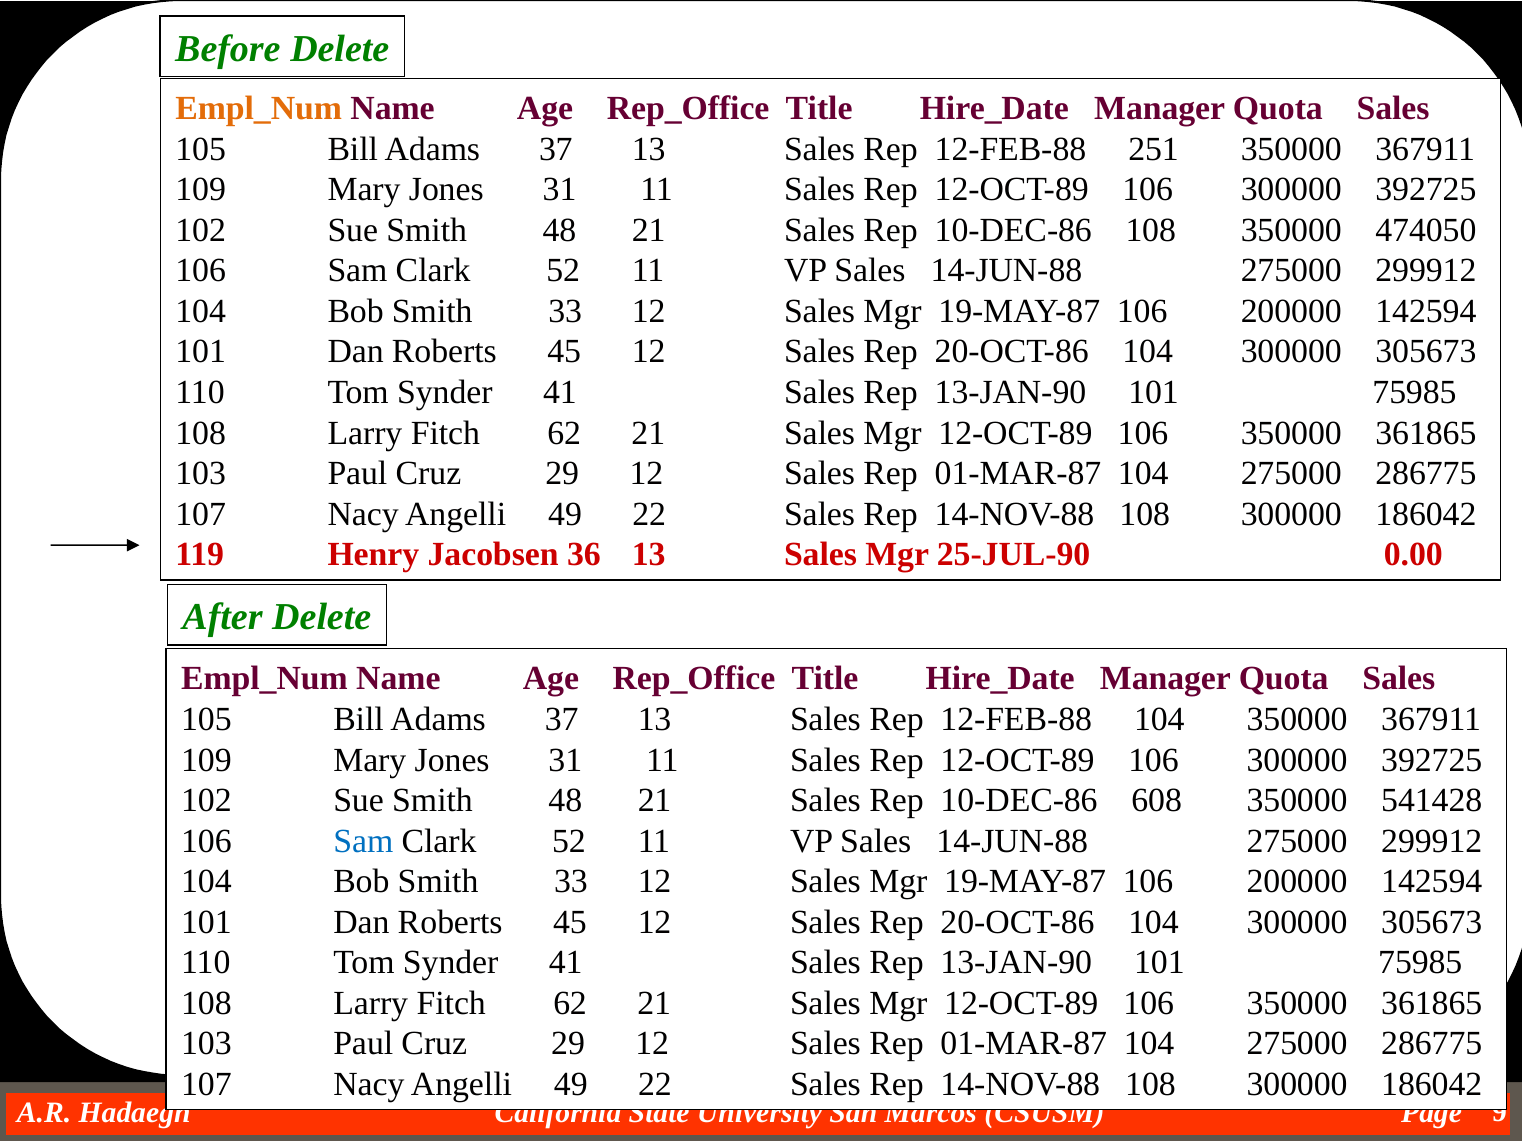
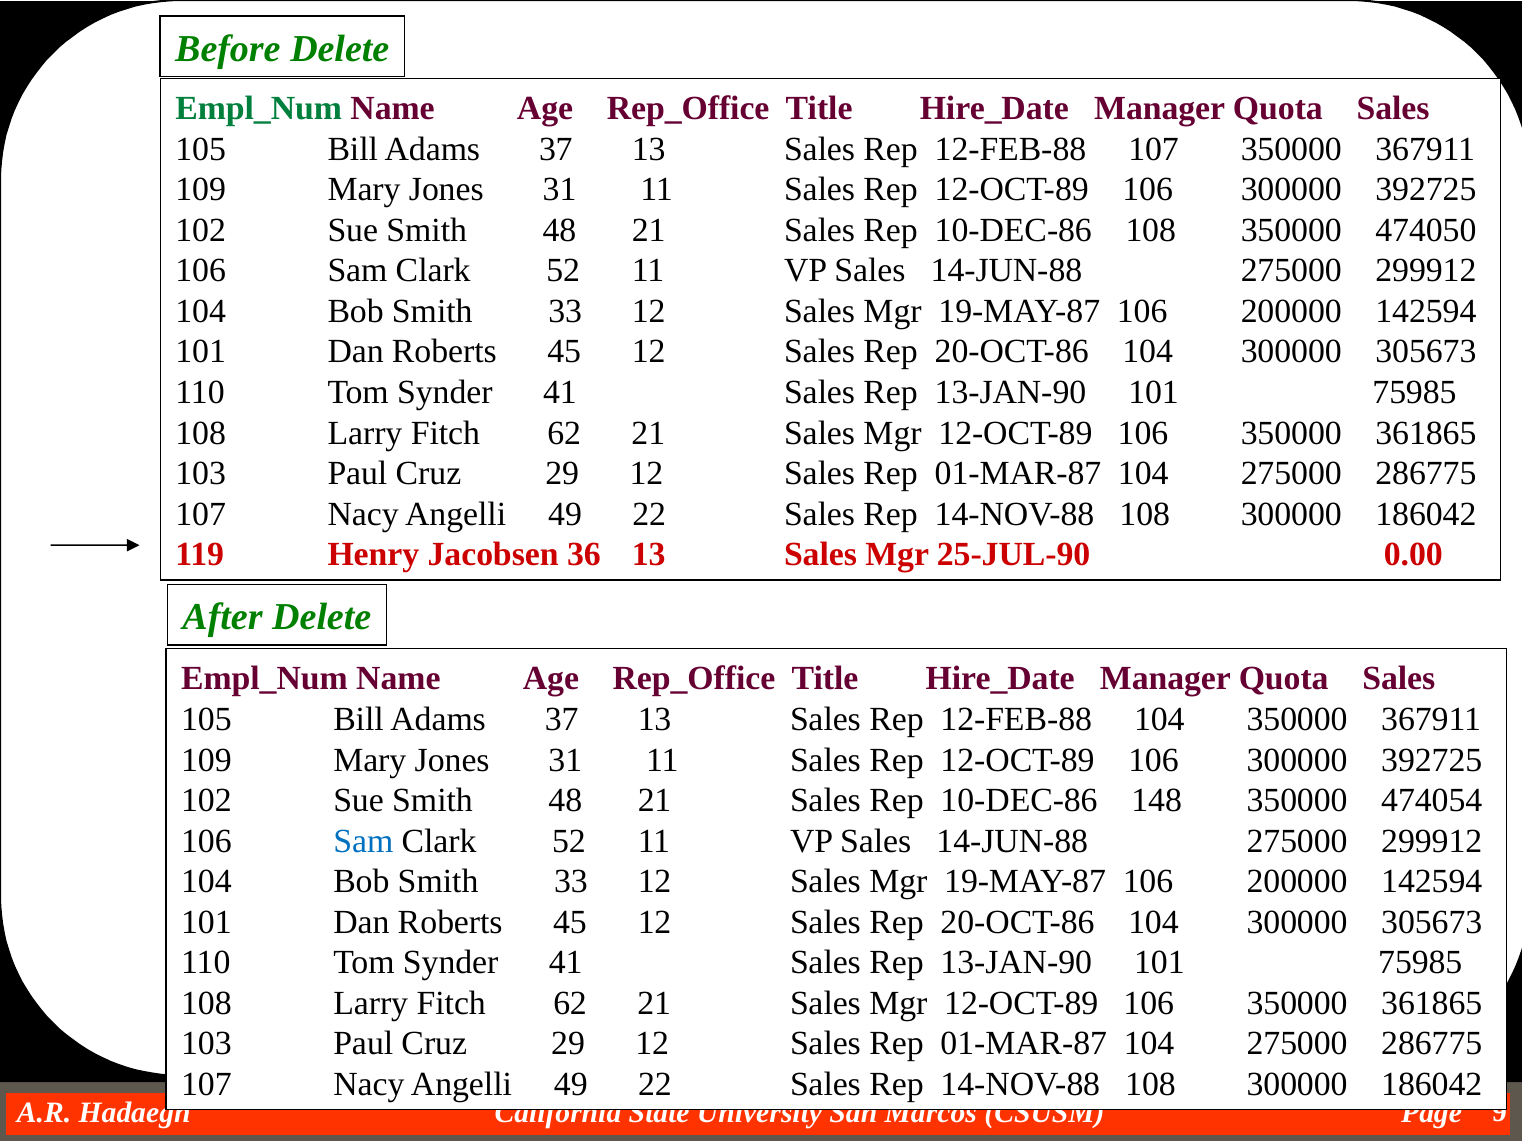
Empl_Num colour: orange -> green (259, 109)
12-FEB-88 251: 251 -> 107 (1154, 149)
608: 608 -> 148 (1157, 801)
541428: 541428 -> 474054 (1432, 801)
